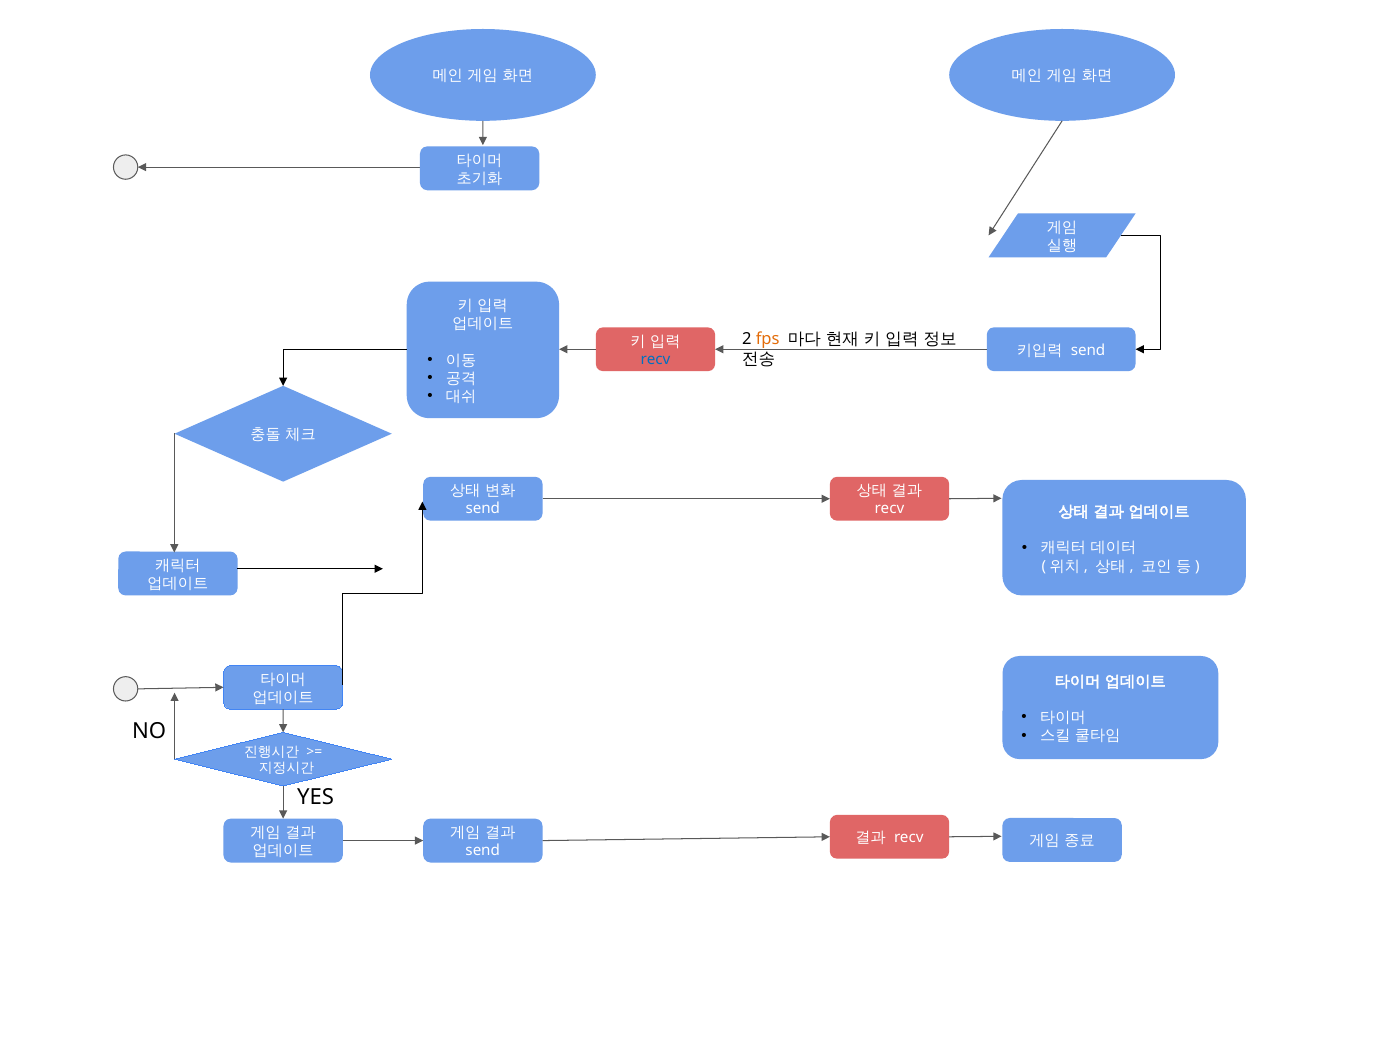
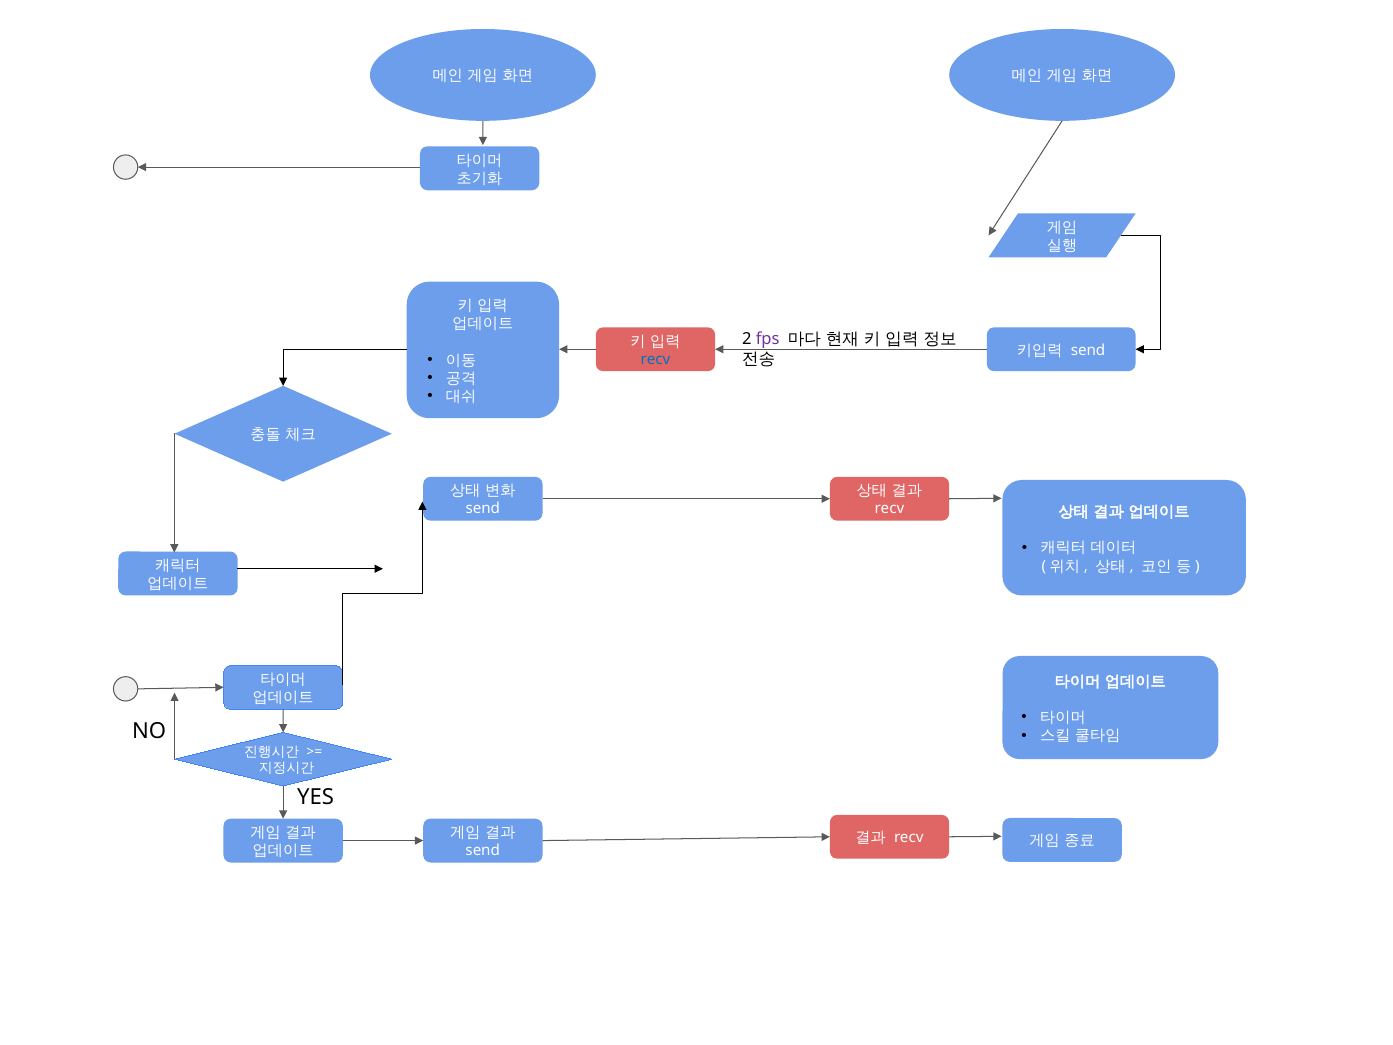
fps colour: orange -> purple (768, 339)
